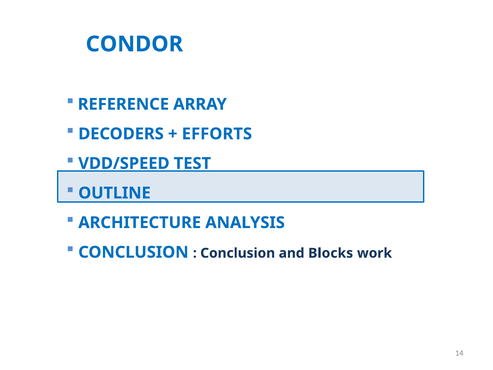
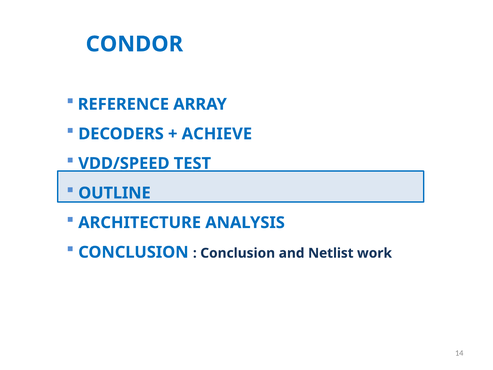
EFFORTS: EFFORTS -> ACHIEVE (217, 134)
Blocks: Blocks -> Netlist (331, 253)
